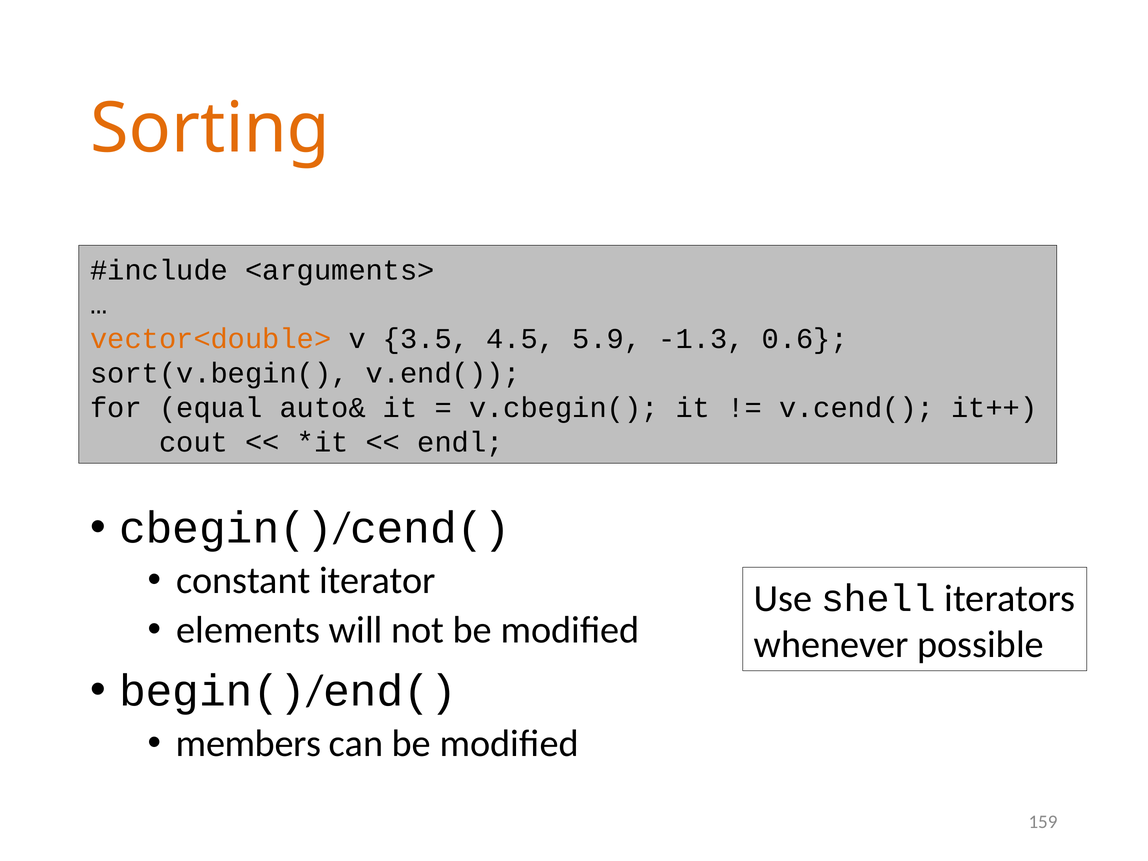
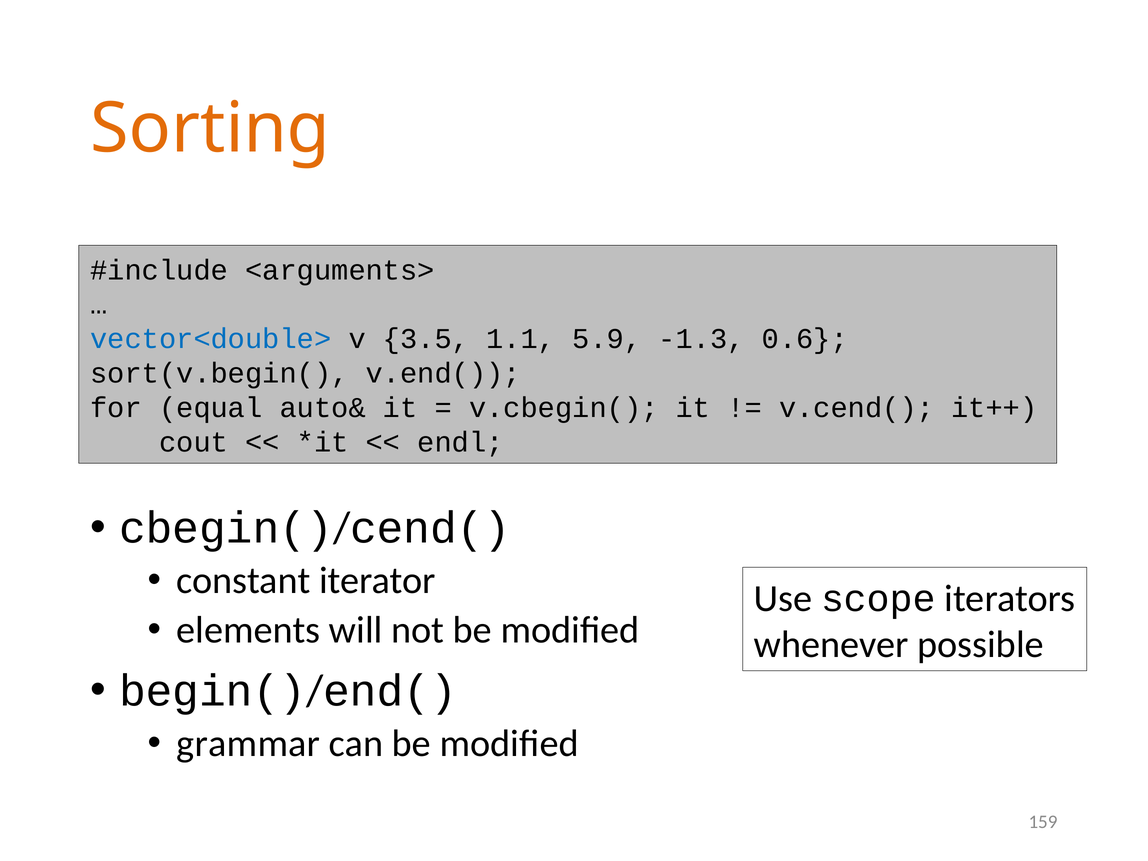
vector<double> colour: orange -> blue (211, 339)
4.5: 4.5 -> 1.1 (521, 339)
shell: shell -> scope (878, 599)
members: members -> grammar (248, 744)
